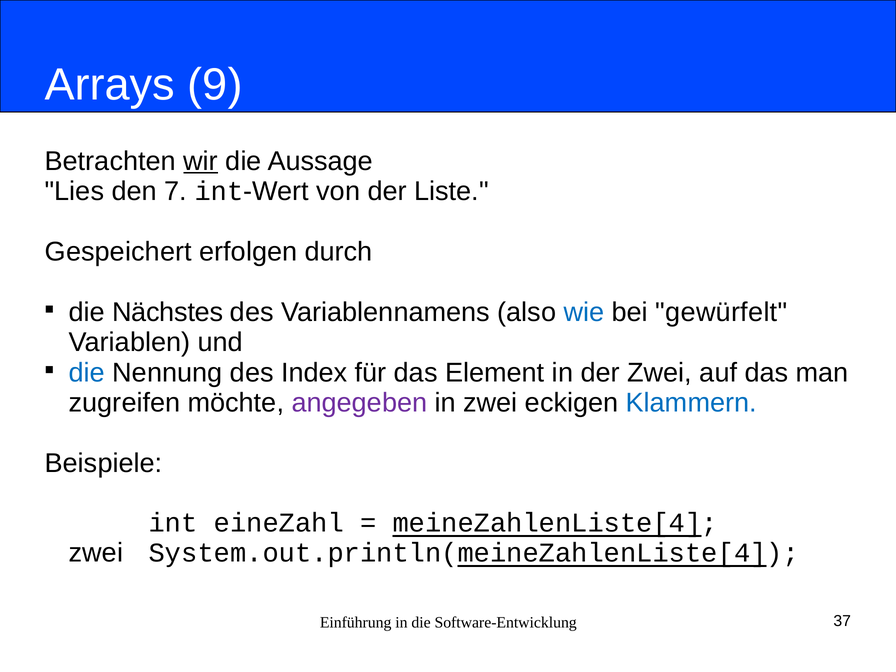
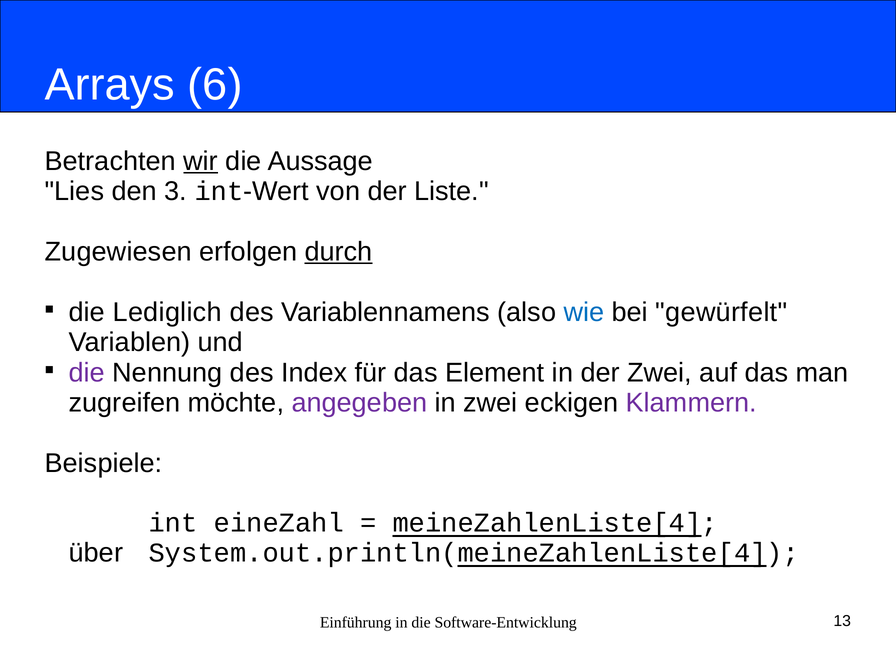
9: 9 -> 6 (215, 85)
7: 7 -> 3 (176, 191)
Gespeichert: Gespeichert -> Zugewiesen (118, 252)
durch underline: none -> present (339, 252)
Nächstes: Nächstes -> Lediglich (167, 312)
die colour: blue -> purple (87, 373)
Klammern colour: blue -> purple (691, 403)
zwei: zwei -> über (96, 553)
37: 37 -> 13 (842, 621)
